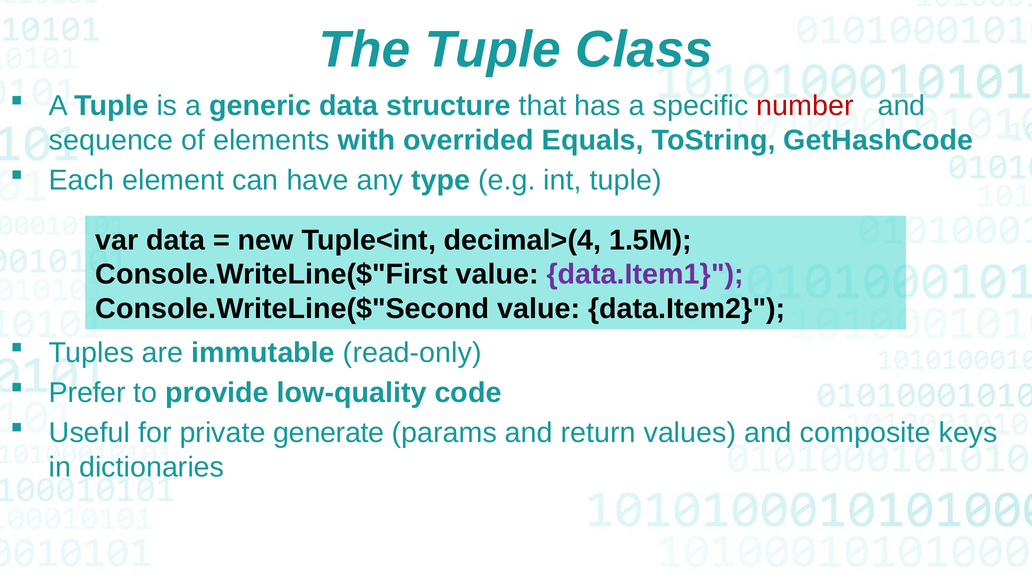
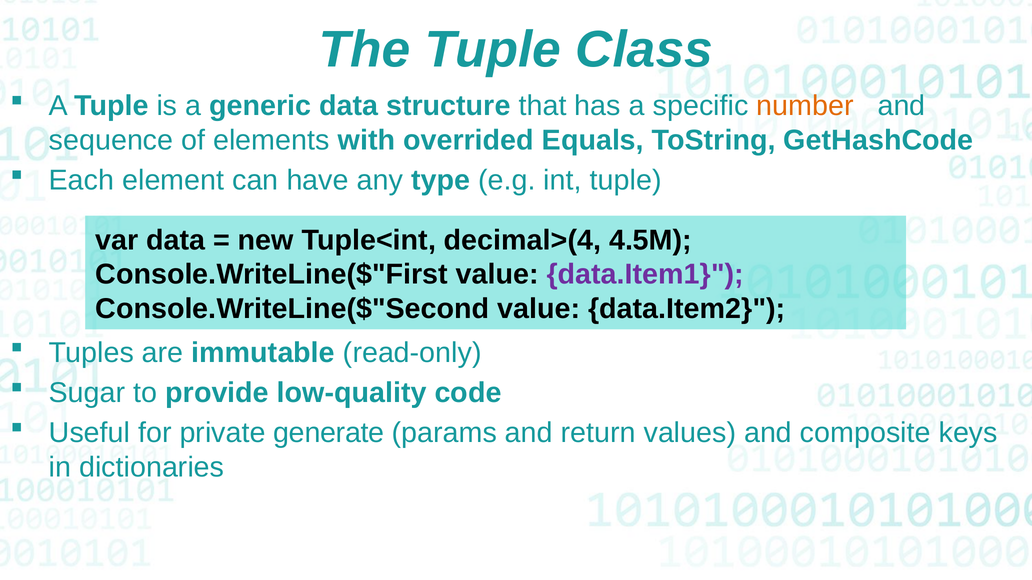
number colour: red -> orange (805, 106)
1.5M: 1.5M -> 4.5M (650, 240)
Prefer: Prefer -> Sugar (87, 393)
